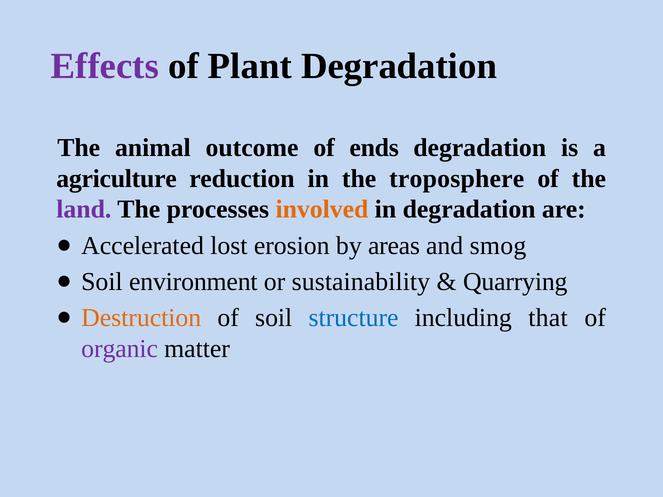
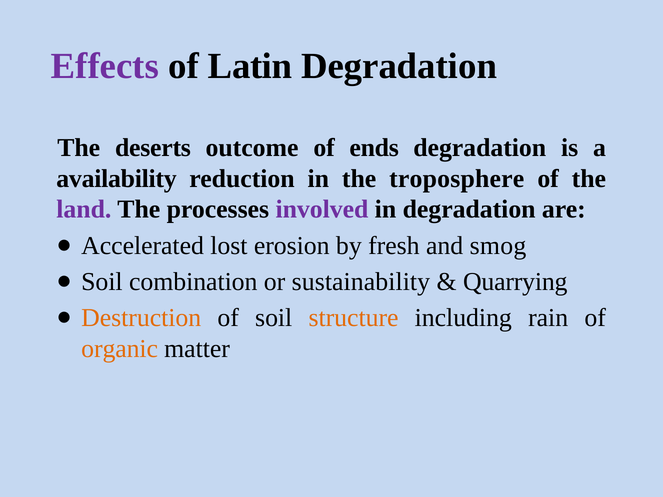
Plant: Plant -> Latin (250, 66)
animal: animal -> deserts (153, 148)
agriculture: agriculture -> availability (117, 179)
involved colour: orange -> purple (322, 210)
areas: areas -> fresh (394, 246)
environment: environment -> combination (193, 282)
structure colour: blue -> orange (354, 318)
that: that -> rain (548, 318)
organic colour: purple -> orange (120, 349)
